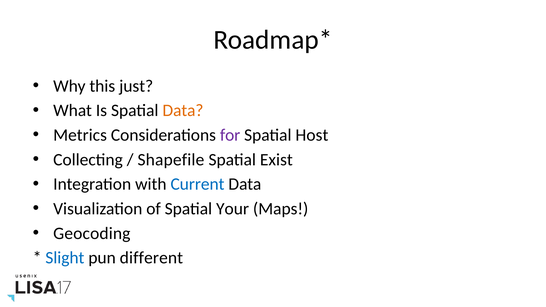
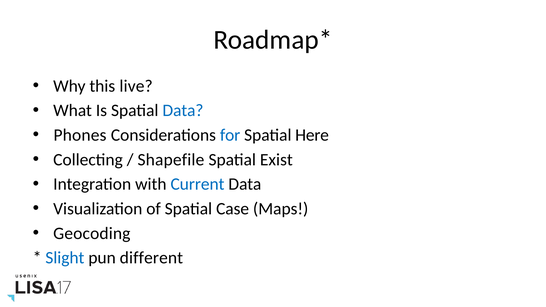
just: just -> live (136, 86)
Data colour: orange -> blue (183, 111)
Metrics: Metrics -> Phones (80, 135)
for colour: purple -> blue (230, 135)
Host: Host -> Here (312, 135)
Your: Your -> Case (233, 209)
